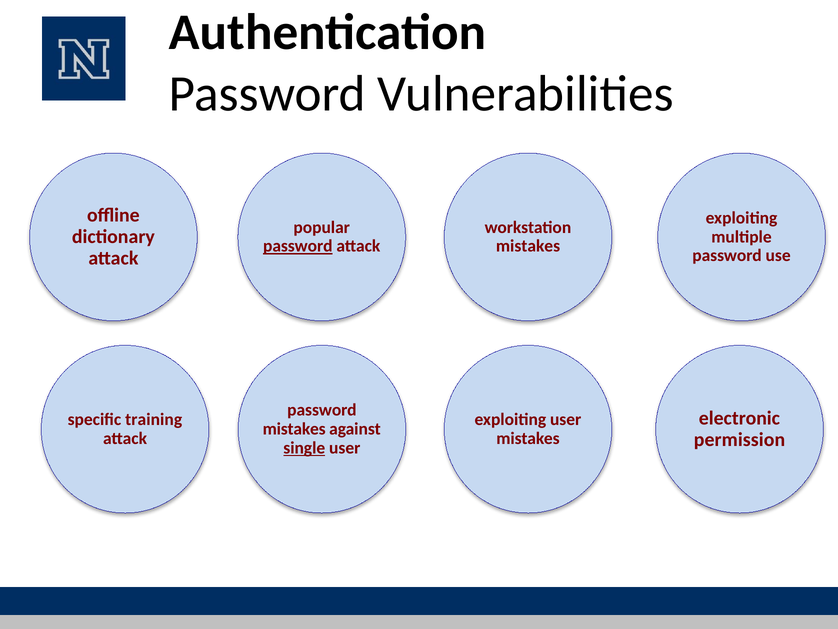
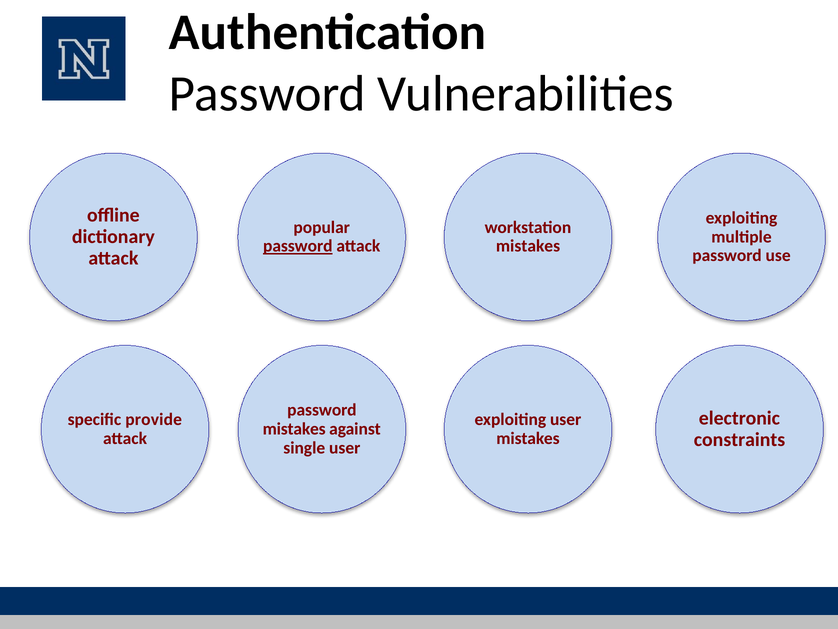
training: training -> provide (154, 419)
permission: permission -> constraints (740, 439)
single underline: present -> none (304, 448)
